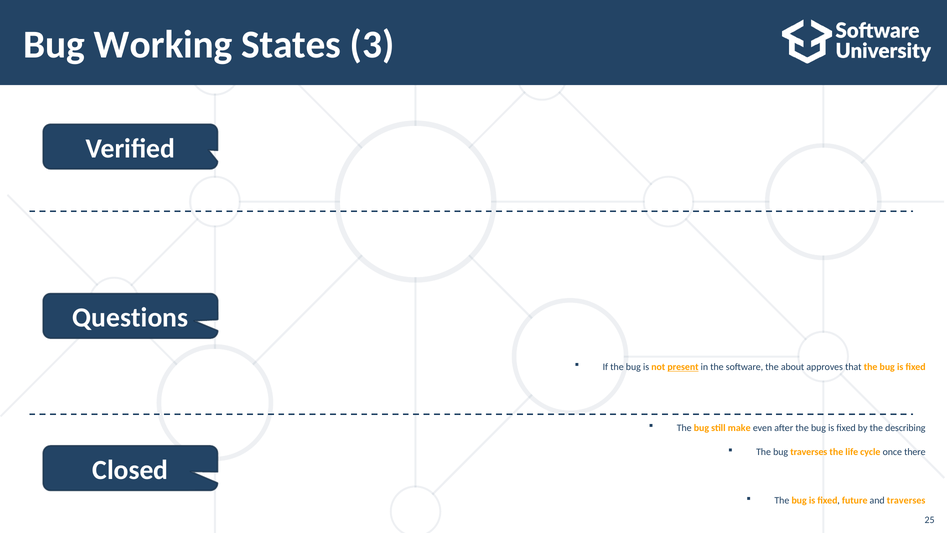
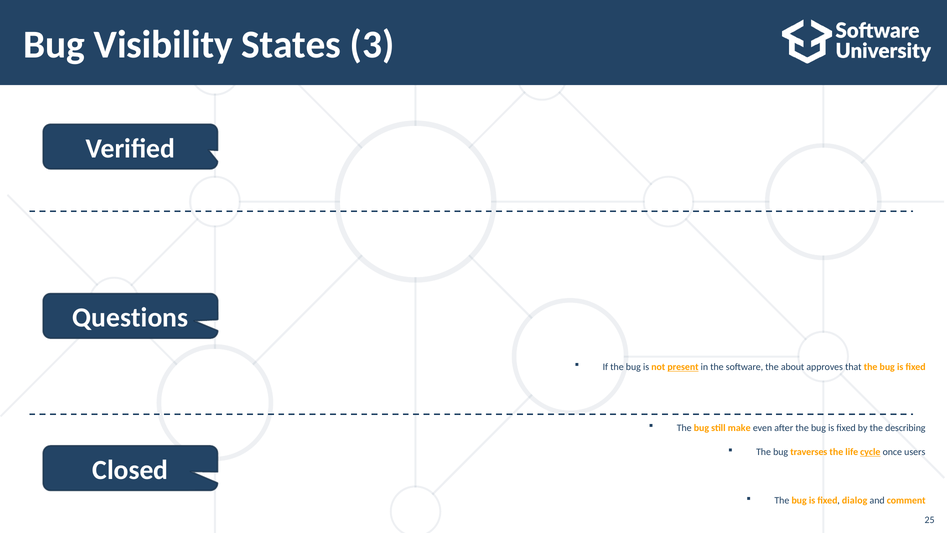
Working: Working -> Visibility (163, 45)
cycle underline: none -> present (870, 452)
there: there -> users (915, 452)
future: future -> dialog (855, 500)
and traverses: traverses -> comment (906, 500)
